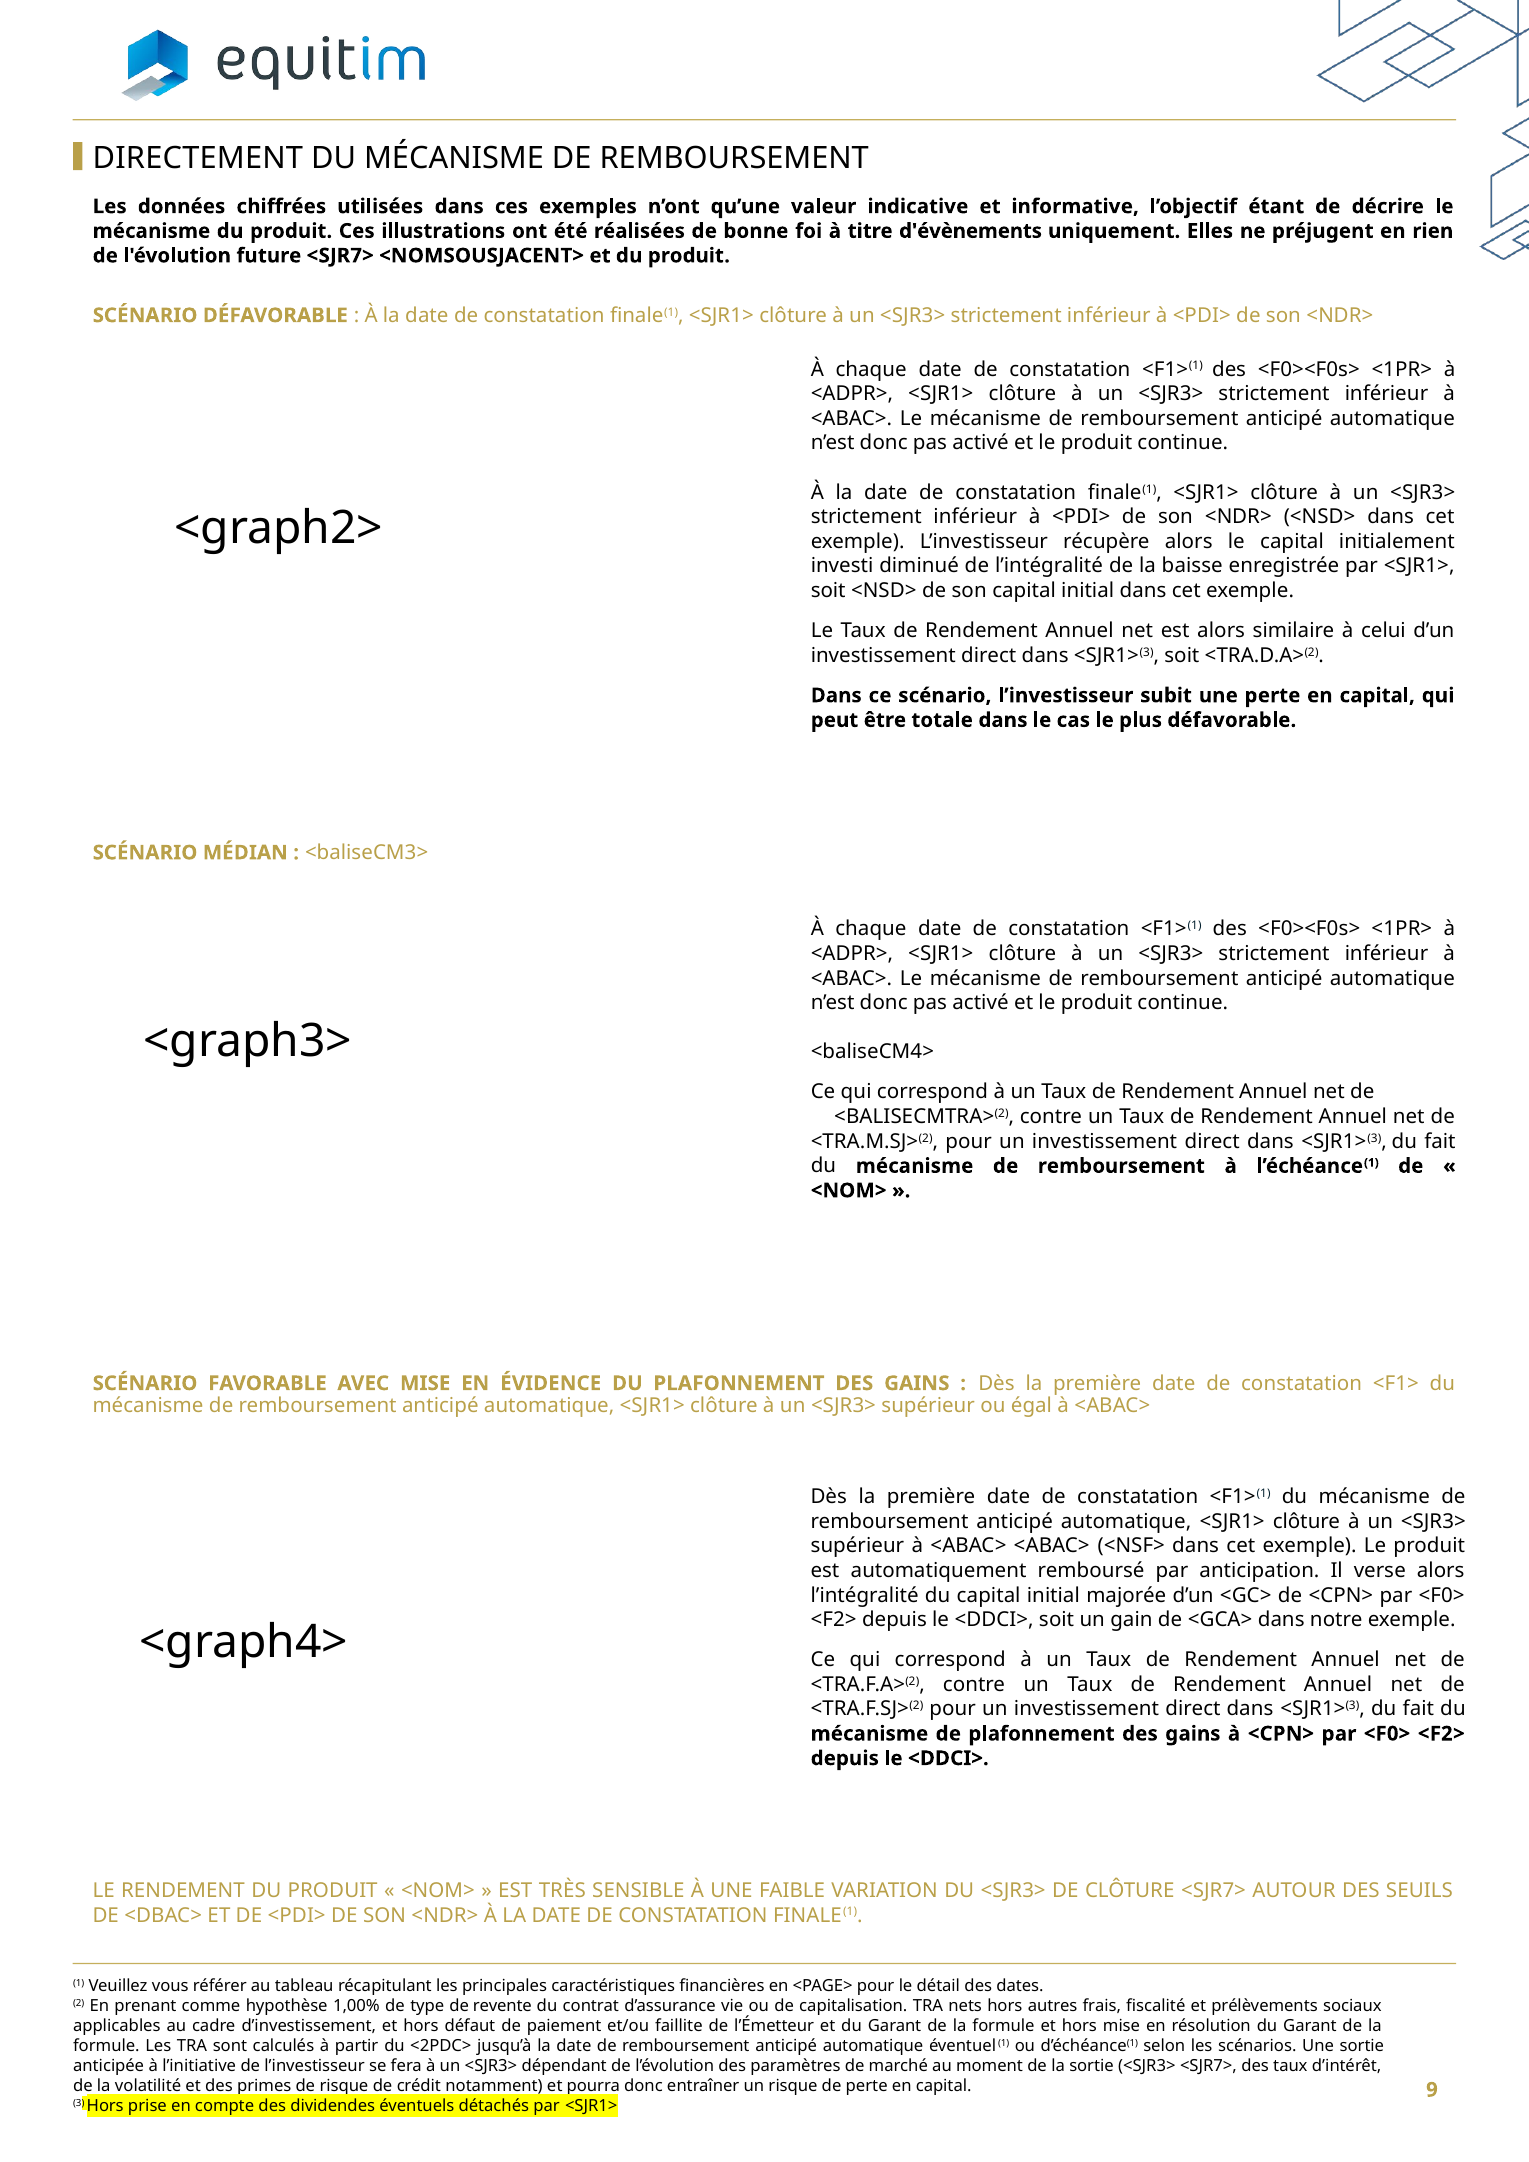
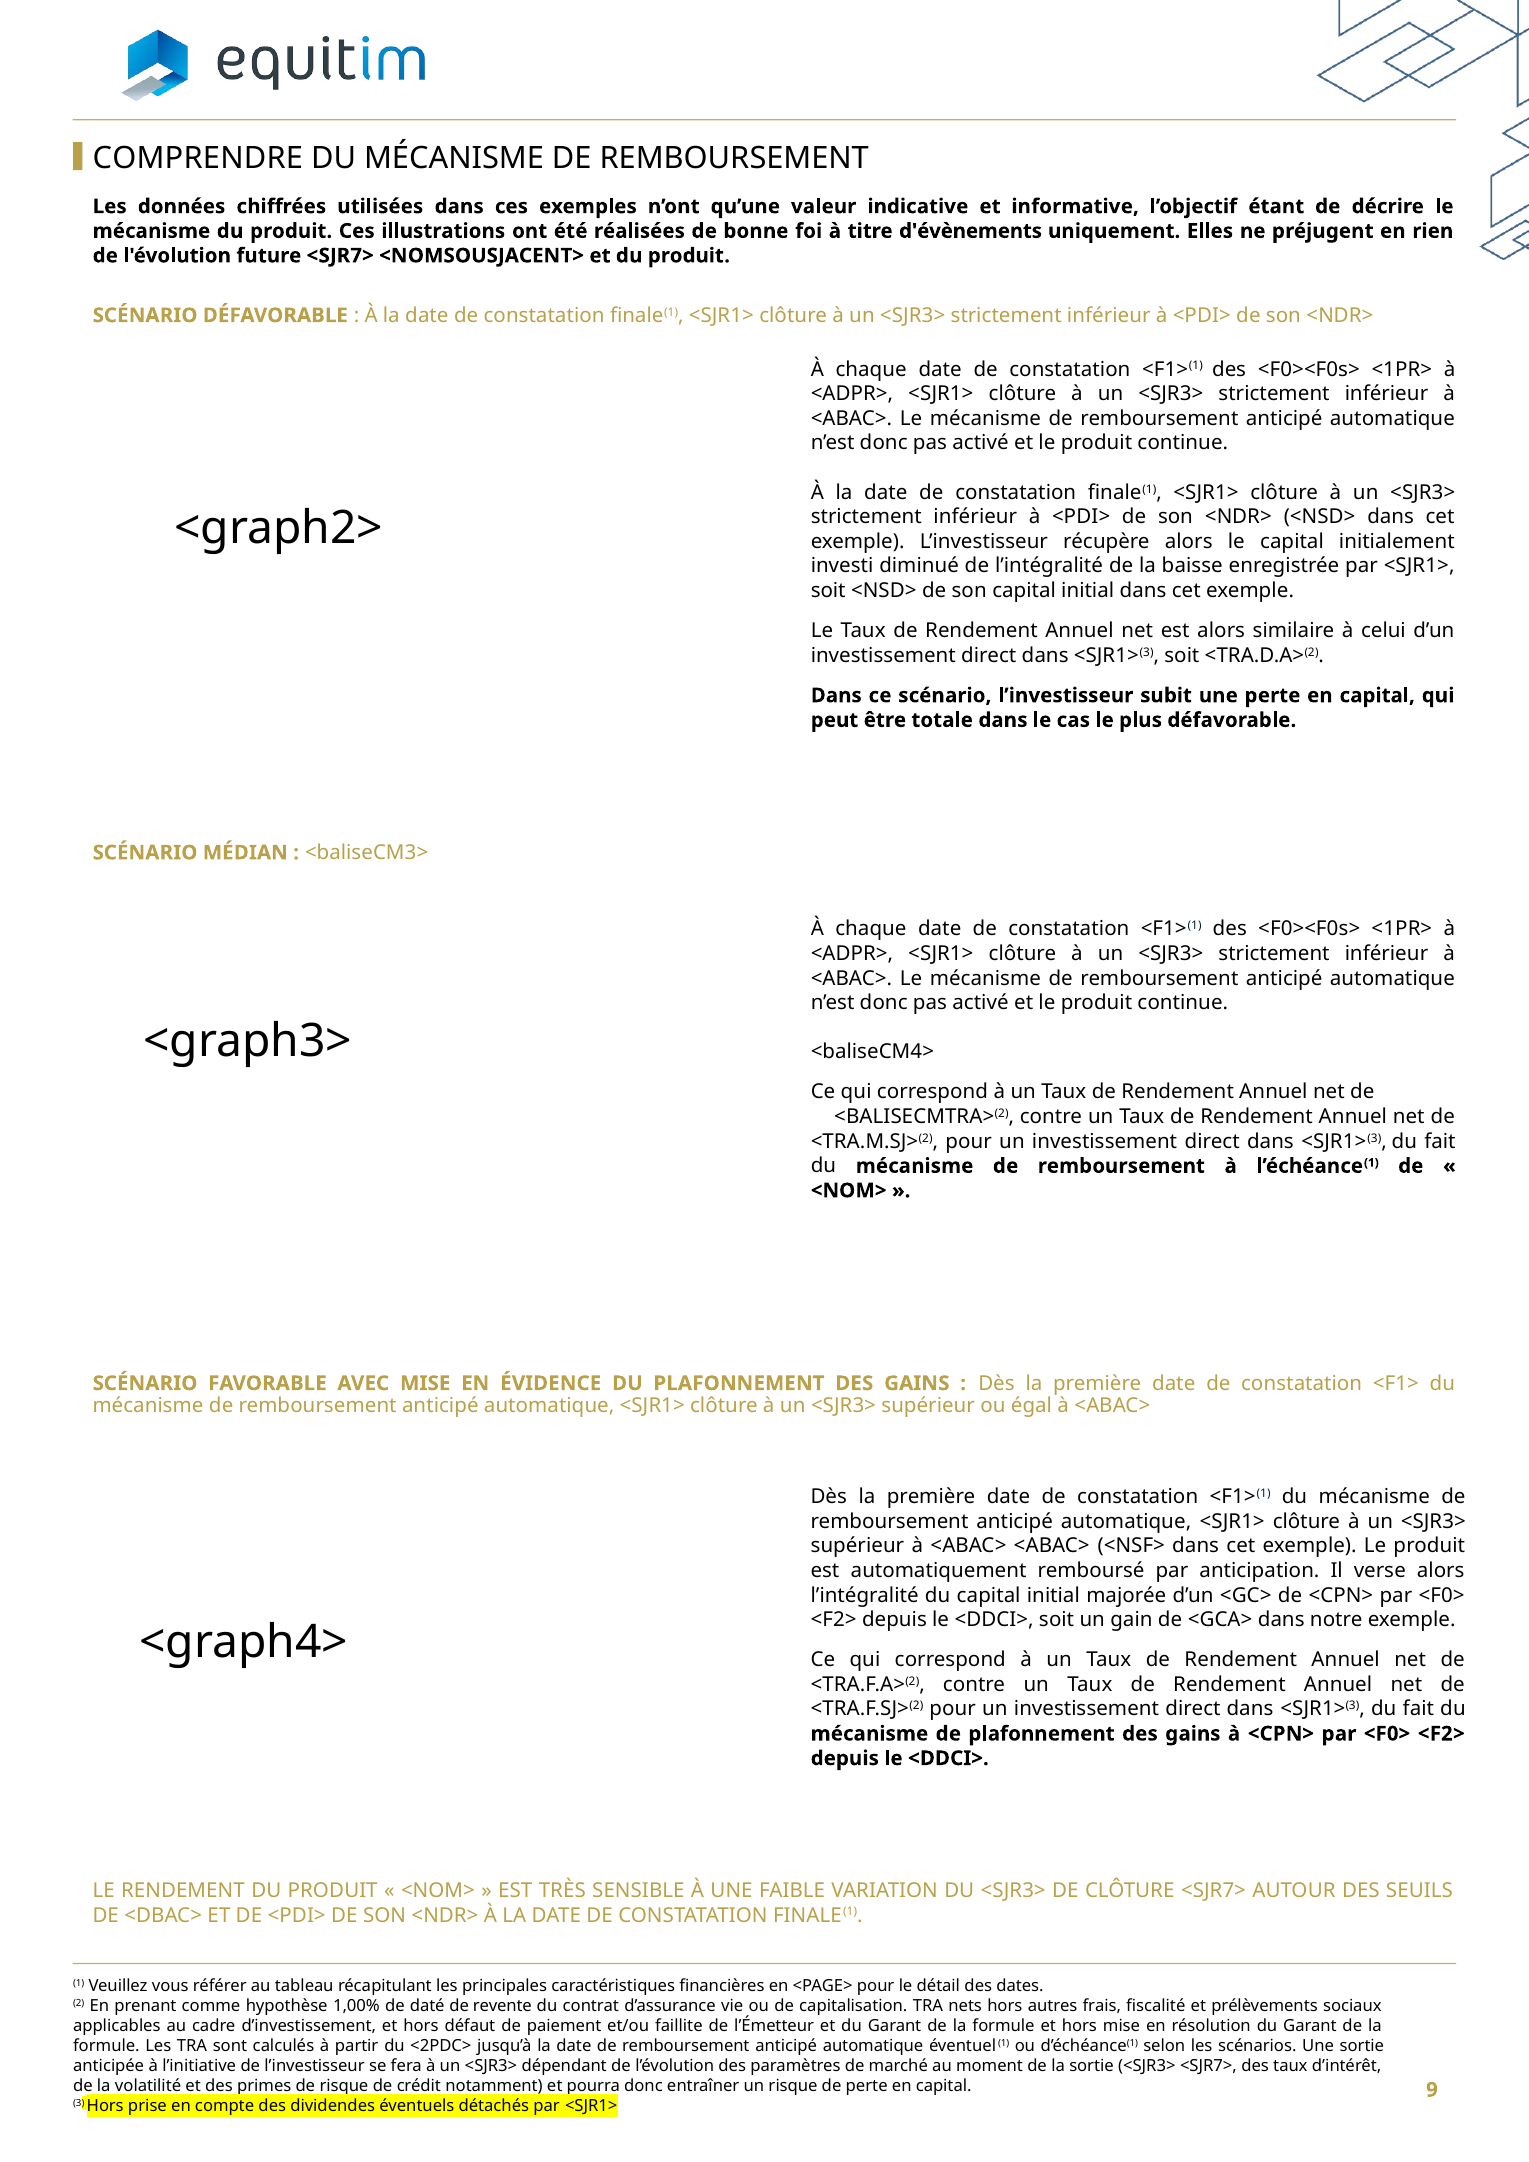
DIRECTEMENT: DIRECTEMENT -> COMPRENDRE (198, 159)
type: type -> daté (427, 2006)
